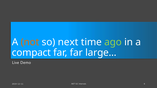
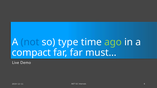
not colour: orange -> blue (30, 42)
next: next -> type (68, 42)
large…: large… -> must… (101, 53)
